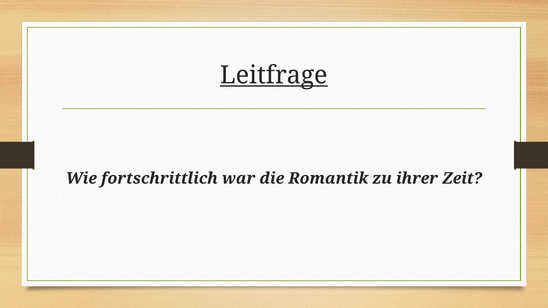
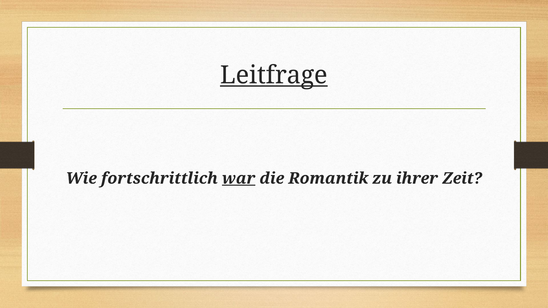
war underline: none -> present (239, 179)
